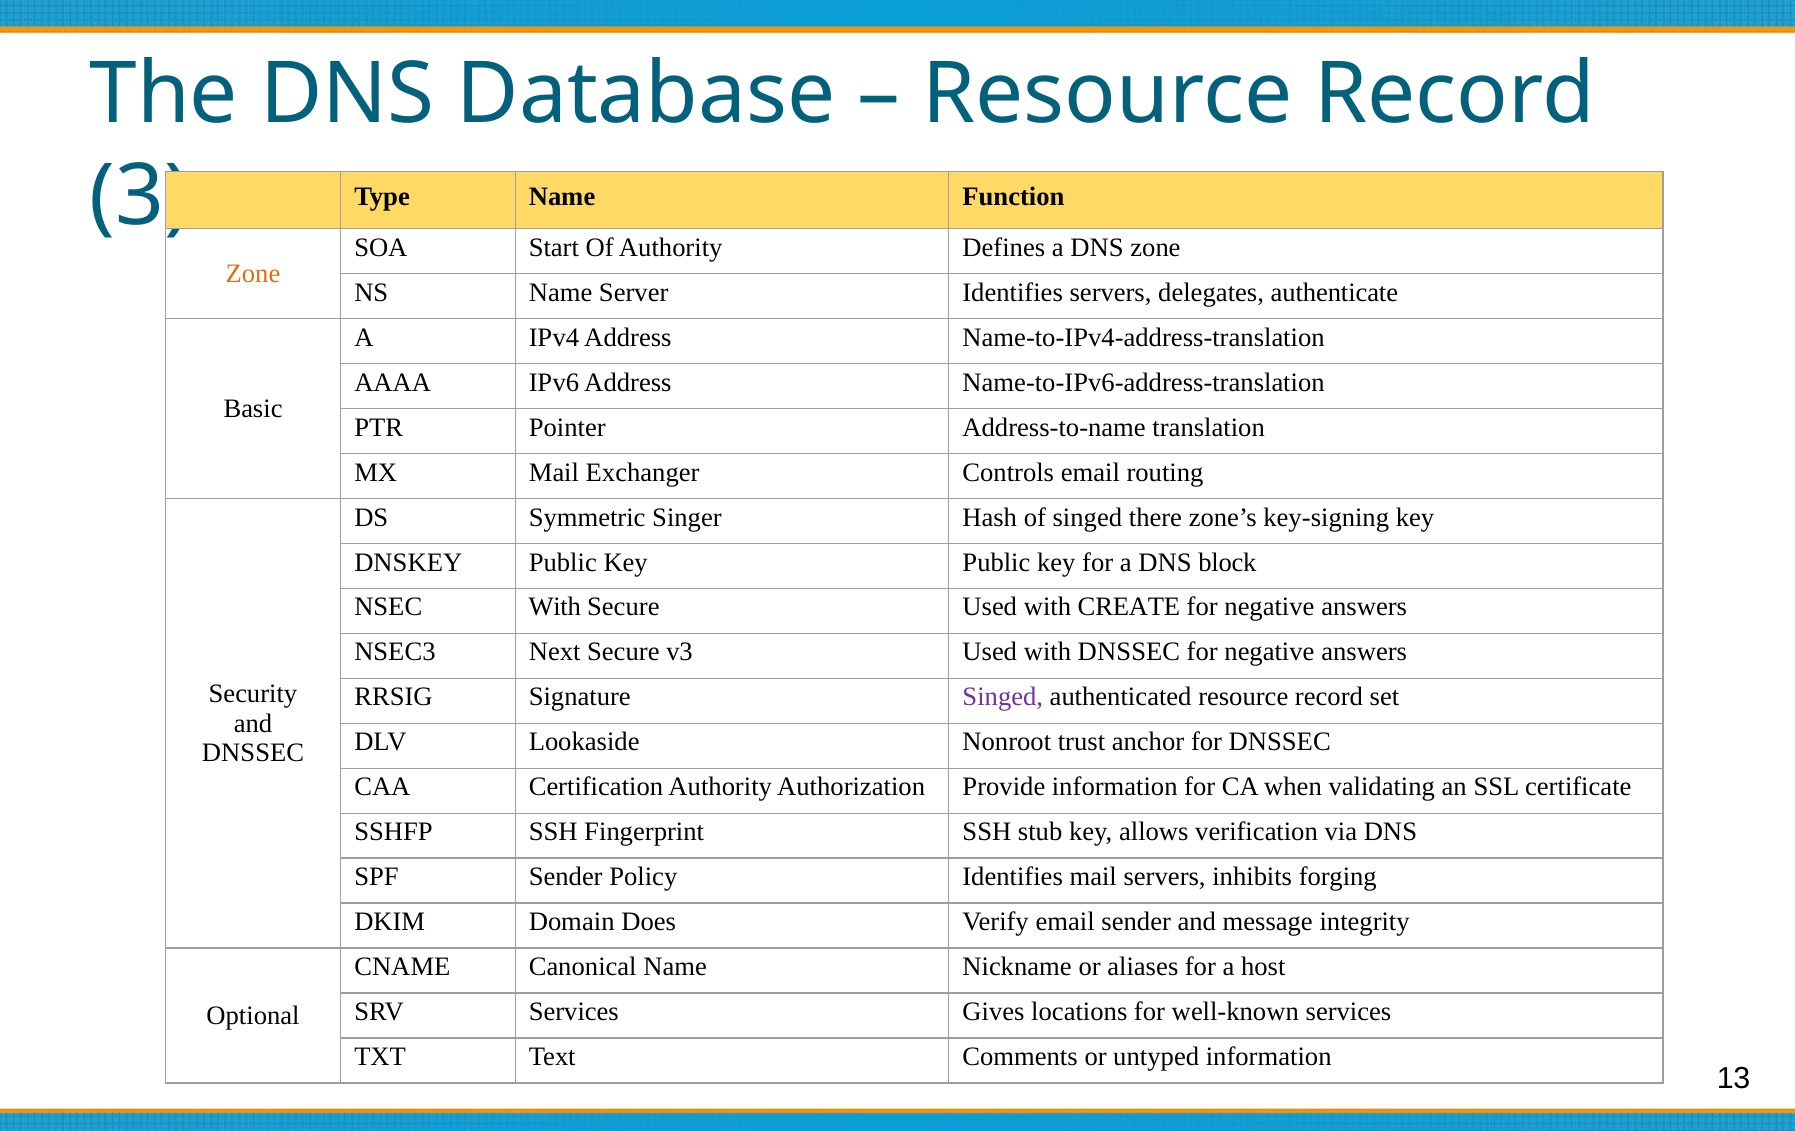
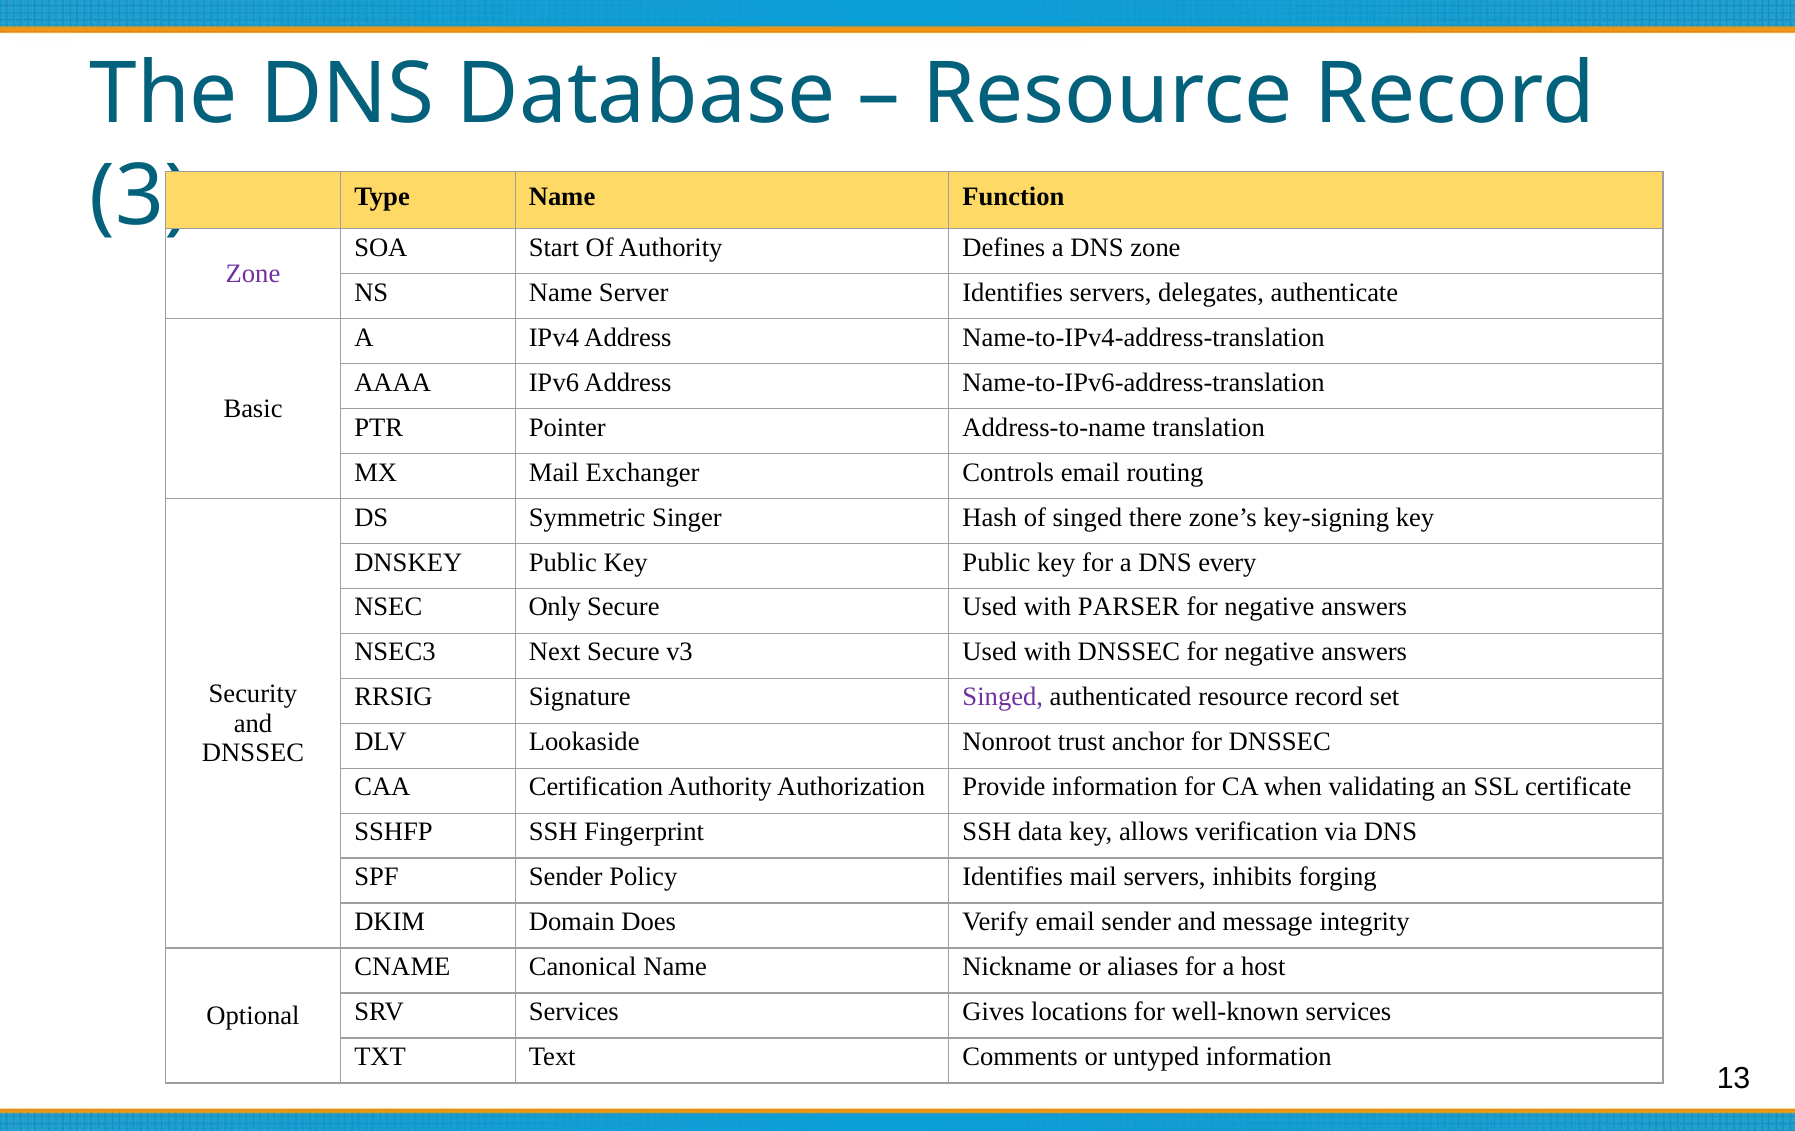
Zone colour: orange -> purple (253, 274)
block: block -> every (1227, 562)
NSEC With: With -> Only (555, 607)
CREATE: CREATE -> PARSER (1129, 607)
stub: stub -> data (1040, 832)
